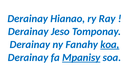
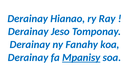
koa underline: present -> none (110, 44)
